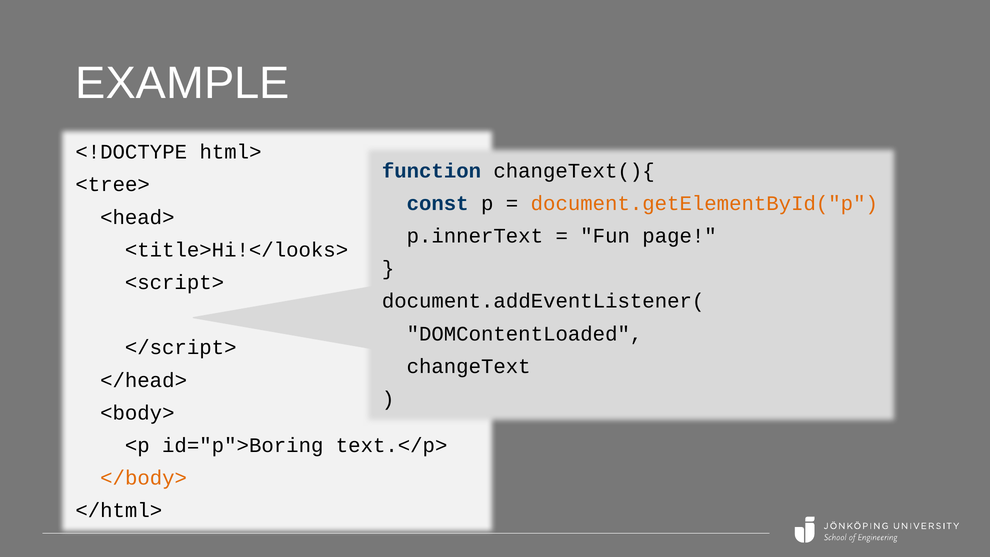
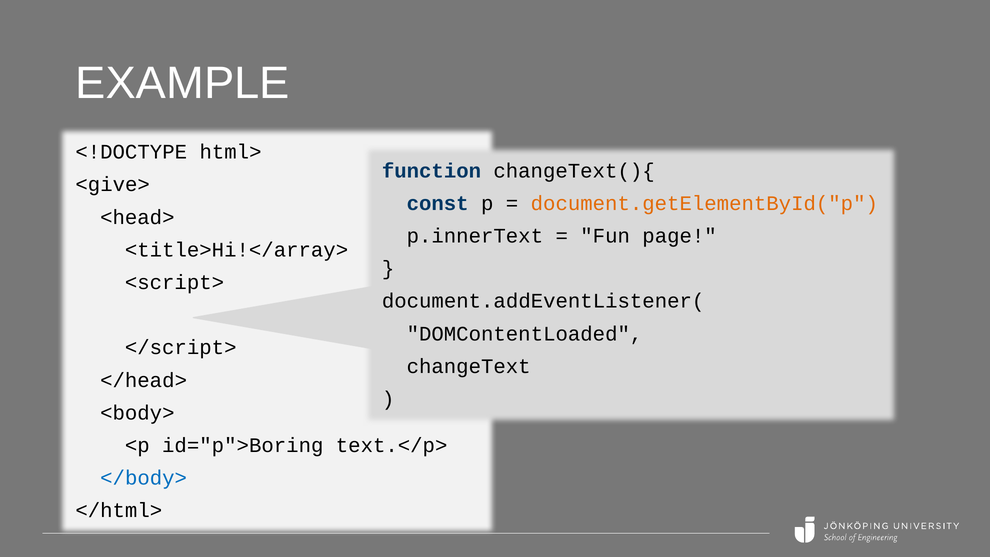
<tree>: <tree> -> <give> (113, 185)
<title>Hi!</looks>: <title>Hi!</looks> -> <title>Hi!</array> (237, 250)
</body> colour: orange -> blue (144, 478)
